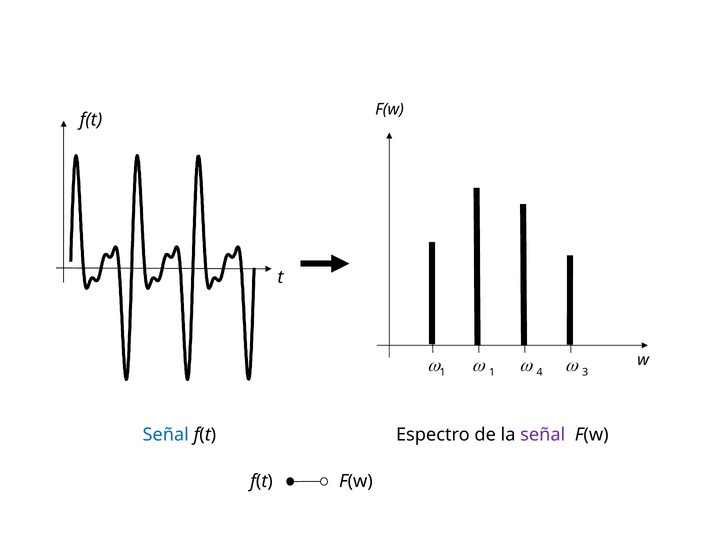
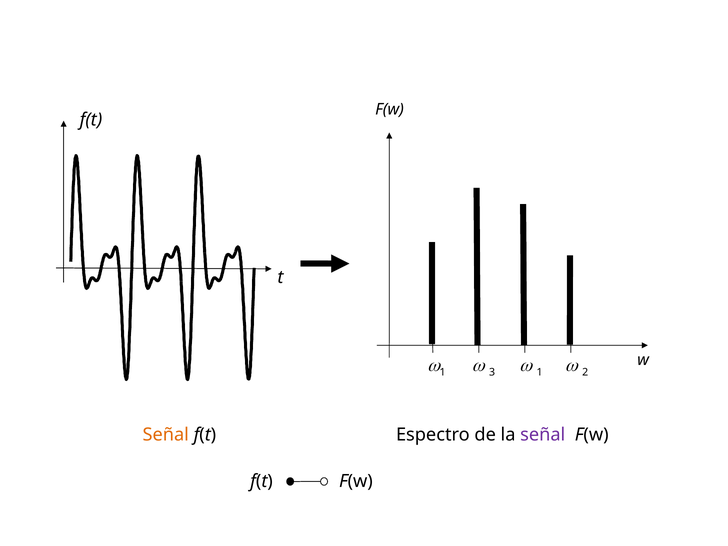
1: 1 -> 3 (492, 372)
4: 4 -> 1 (540, 372)
3: 3 -> 2 (585, 372)
Señal colour: blue -> orange (166, 435)
